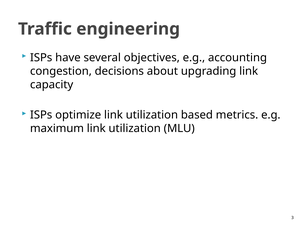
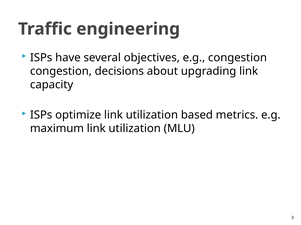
e.g accounting: accounting -> congestion (237, 58)
